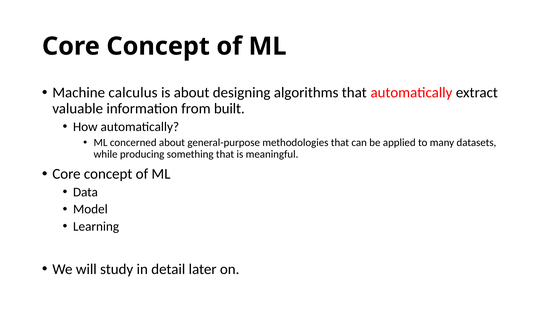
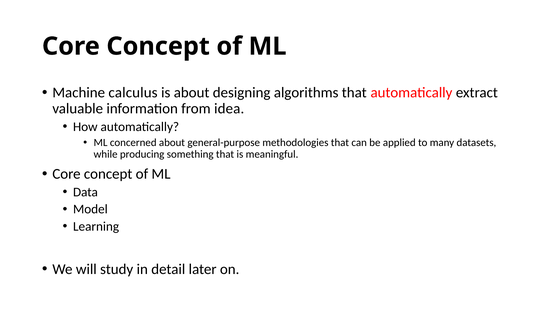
built: built -> idea (229, 109)
